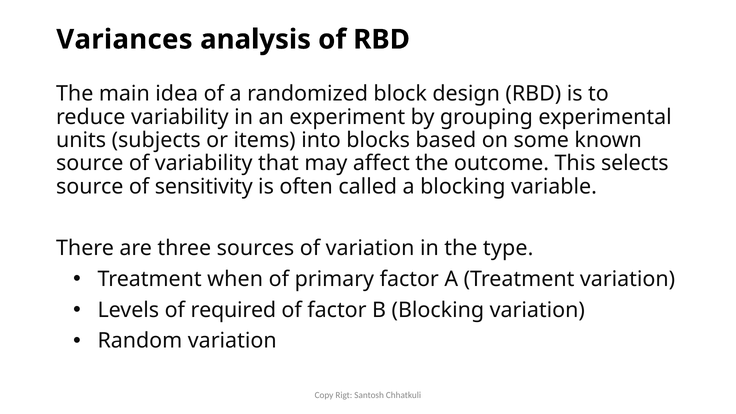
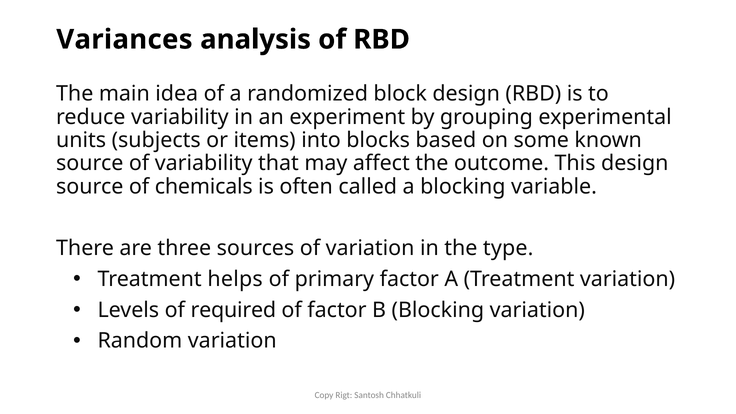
This selects: selects -> design (635, 163)
sensitivity: sensitivity -> chemicals (204, 187)
when: when -> helps (235, 279)
